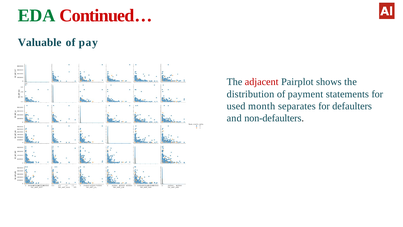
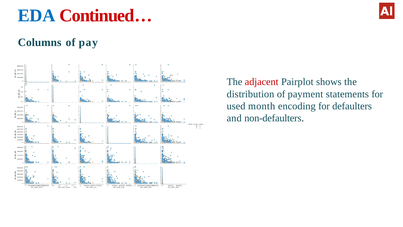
EDA colour: green -> blue (37, 16)
Valuable: Valuable -> Columns (40, 42)
separates: separates -> encoding (297, 106)
